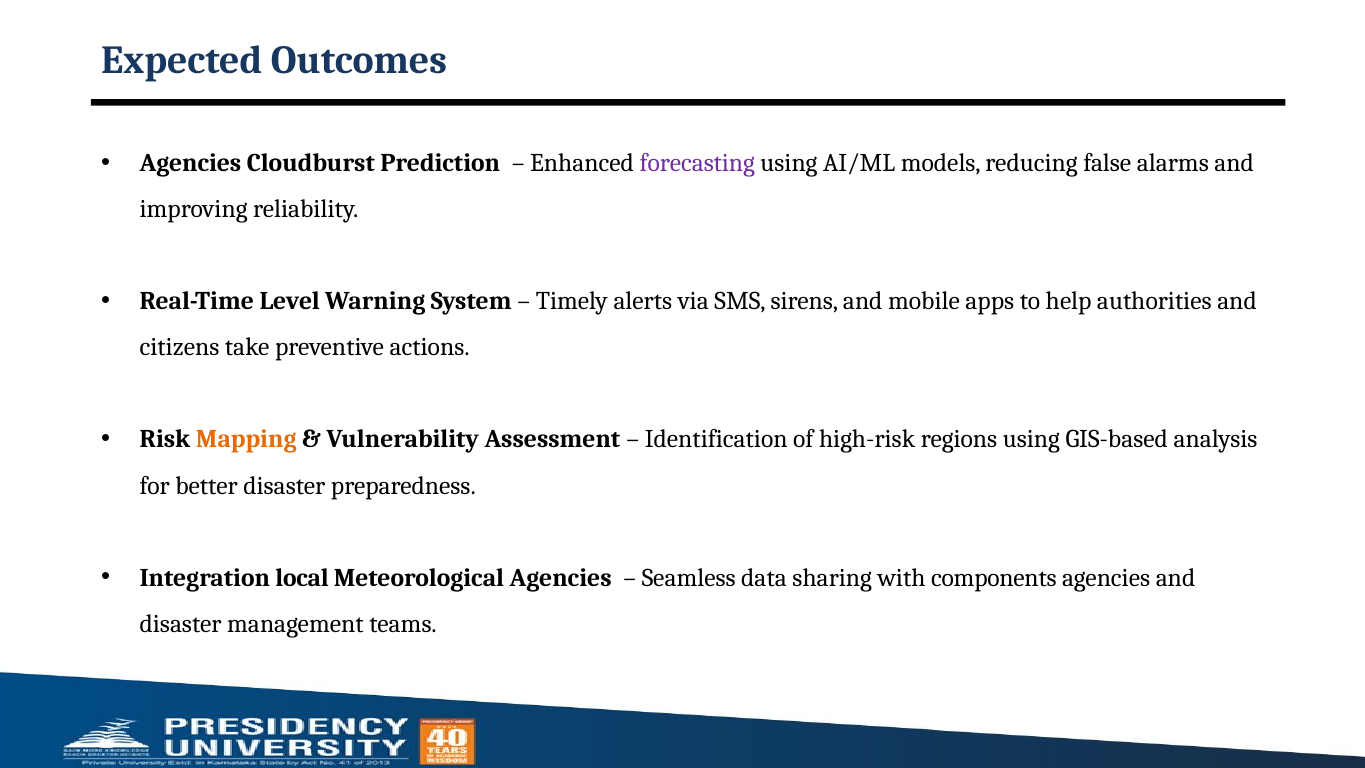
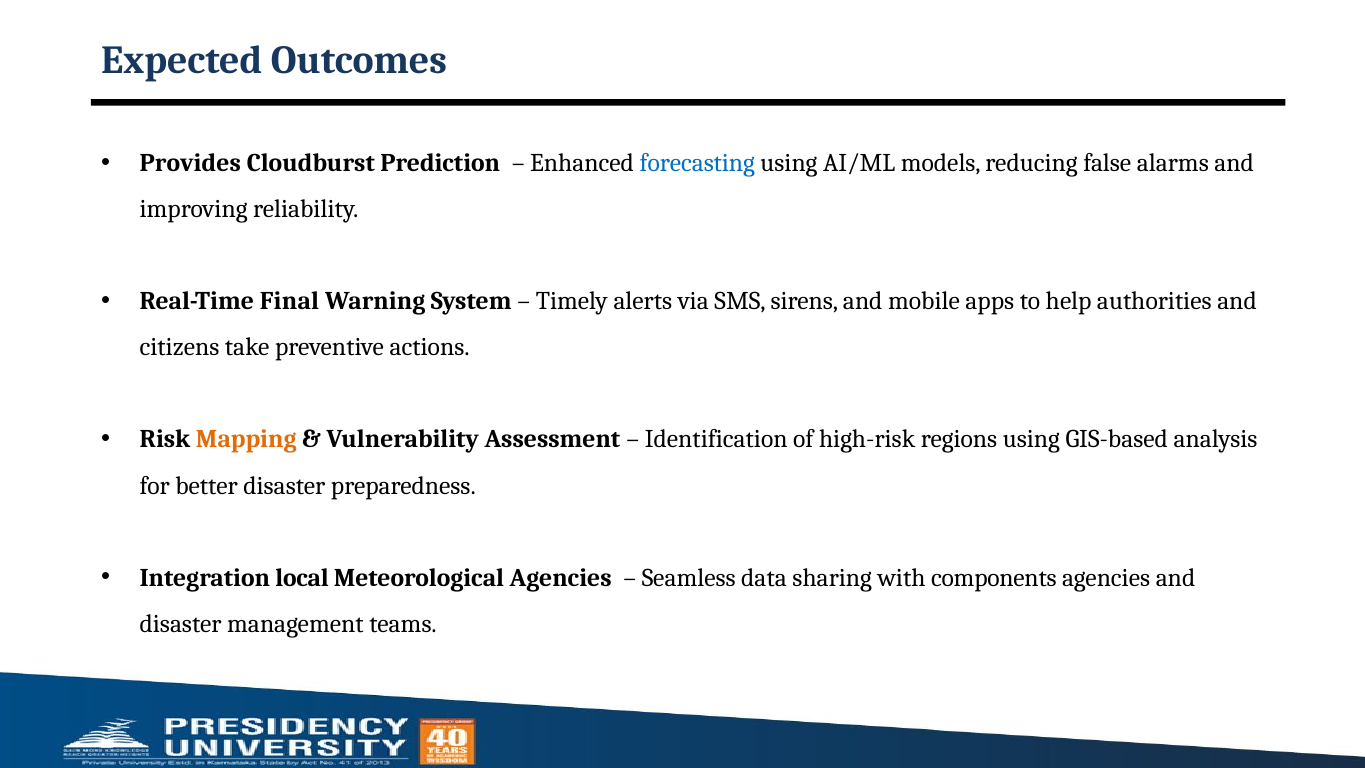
Agencies: Agencies -> Provides (190, 163)
forecasting colour: purple -> blue (697, 163)
Level: Level -> Final (289, 301)
